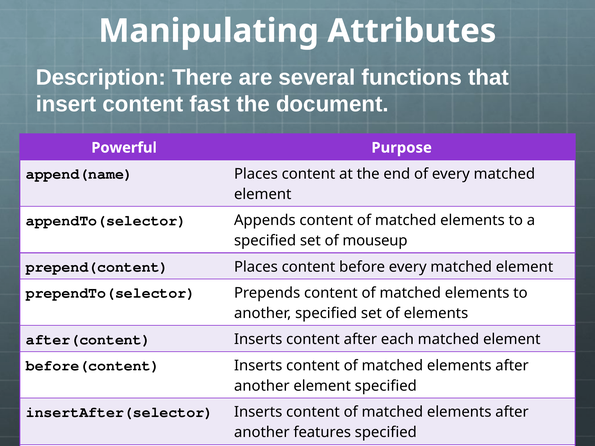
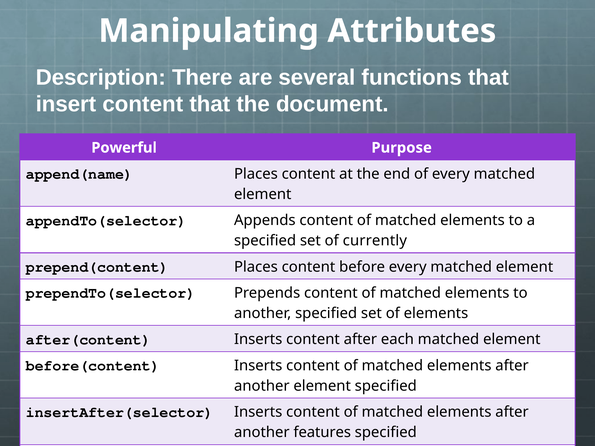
content fast: fast -> that (210, 104)
mouseup: mouseup -> currently (375, 241)
